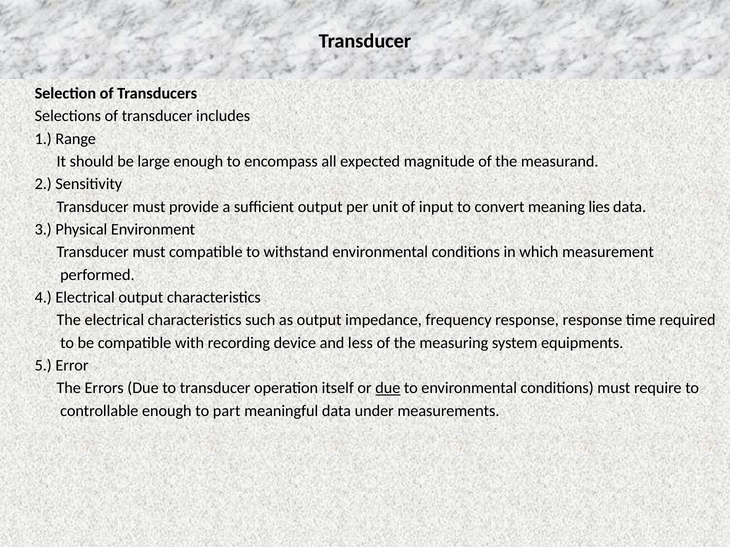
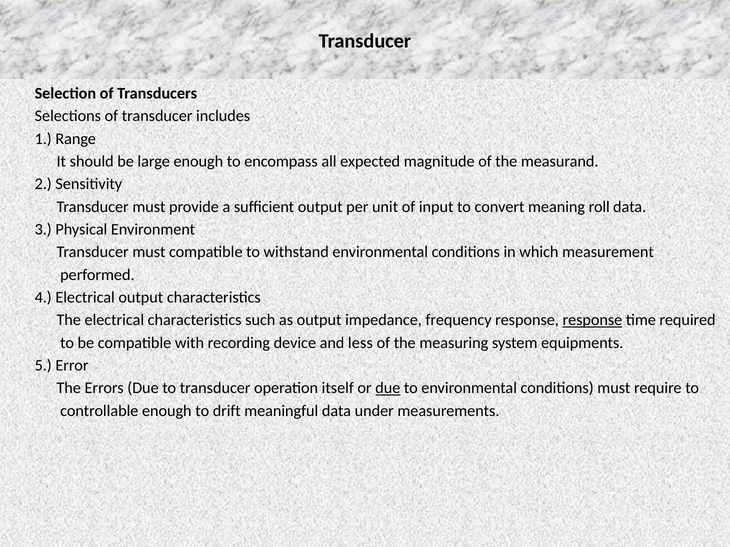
lies: lies -> roll (599, 207)
response underline: none -> present (592, 320)
part: part -> drift (227, 411)
